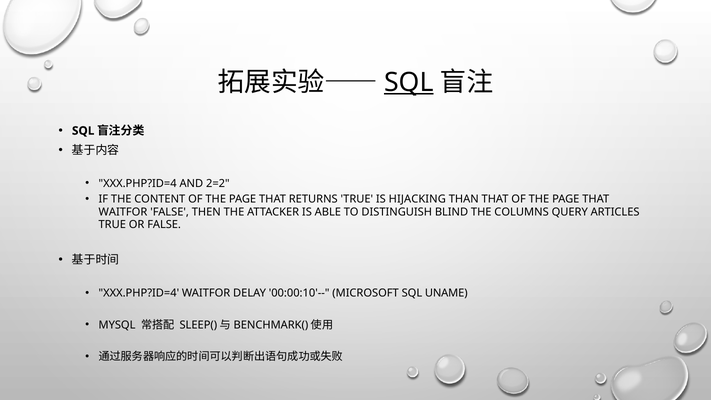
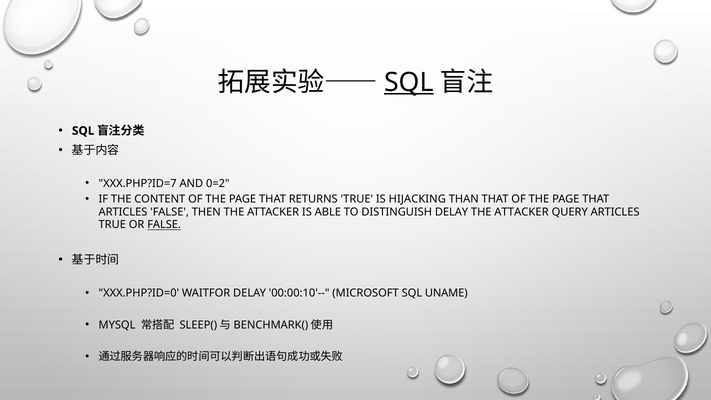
XXX.PHP?ID=4: XXX.PHP?ID=4 -> XXX.PHP?ID=7 (138, 183)
2=2: 2=2 -> 0=2 (218, 183)
WAITFOR: WAITFOR -> ARTICLES (123, 212)
DISTINGUISH BLIND: BLIND -> DELAY (452, 212)
COLUMNS: COLUMNS -> ATTACKER (522, 212)
FALSE underline: none -> present (164, 225)
XXX.PHP?ID=4: XXX.PHP?ID=4 -> XXX.PHP?ID=0 (139, 293)
